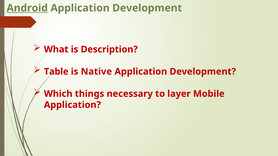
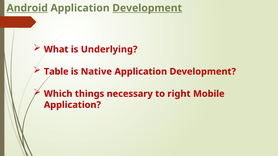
Development underline: none -> present (147, 8)
Description: Description -> Underlying (109, 49)
layer: layer -> right (179, 94)
